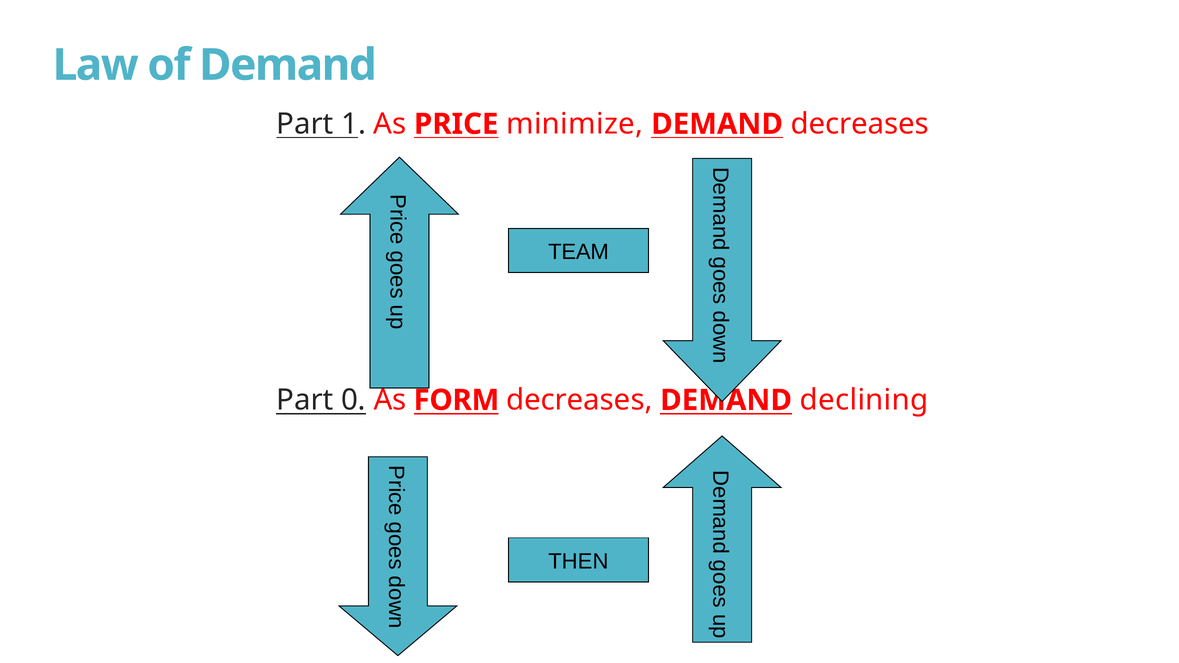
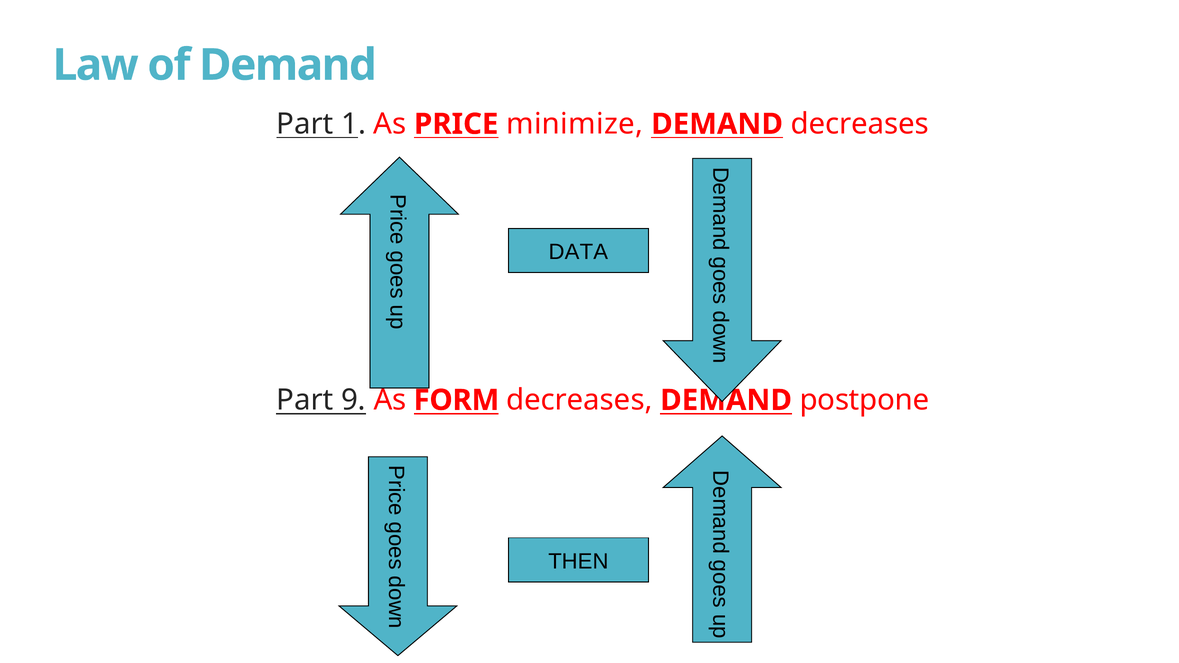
TEAM: TEAM -> DATA (578, 252)
0: 0 -> 9 (353, 400)
declining: declining -> postpone (864, 400)
